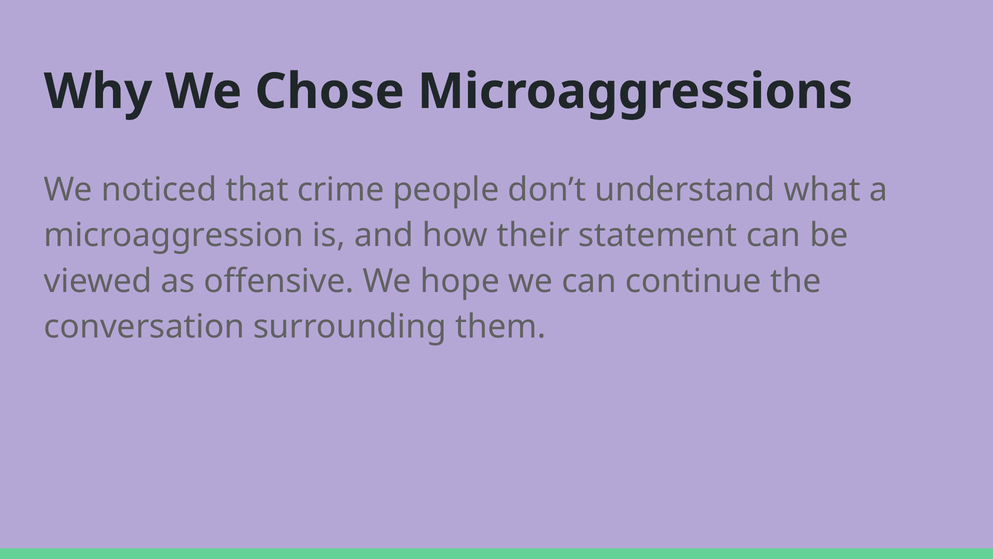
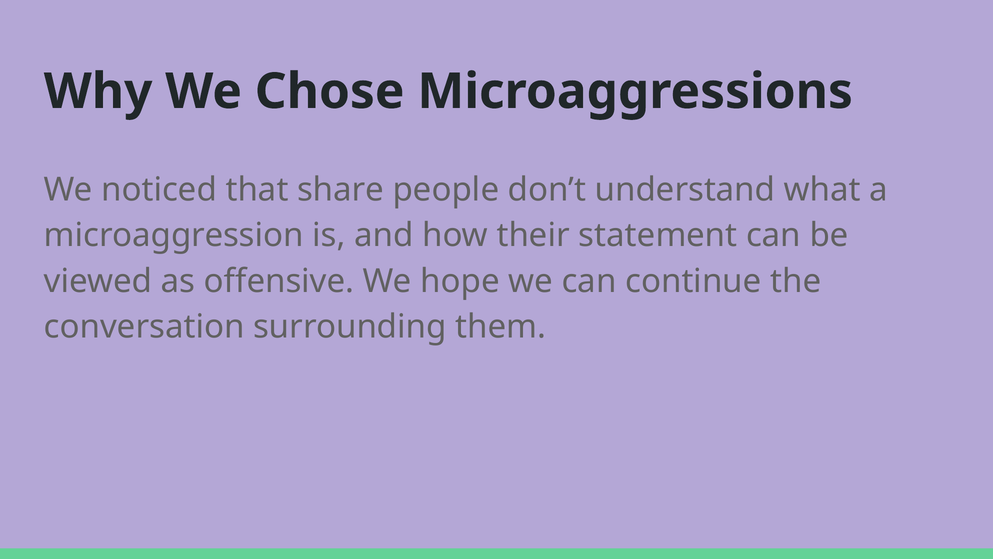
crime: crime -> share (341, 190)
